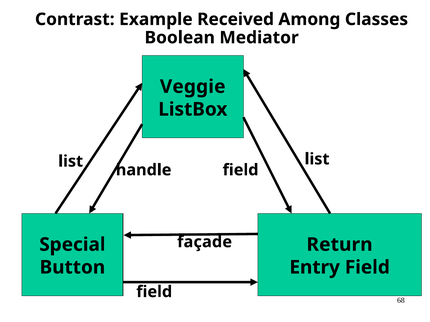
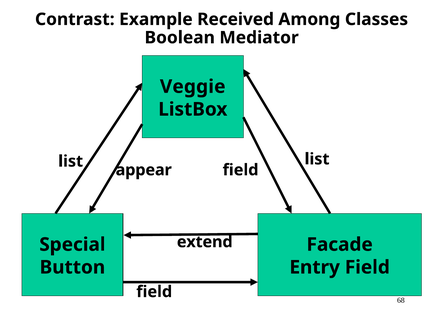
handle: handle -> appear (144, 170)
façade: façade -> extend (205, 242)
Return: Return -> Facade (340, 245)
